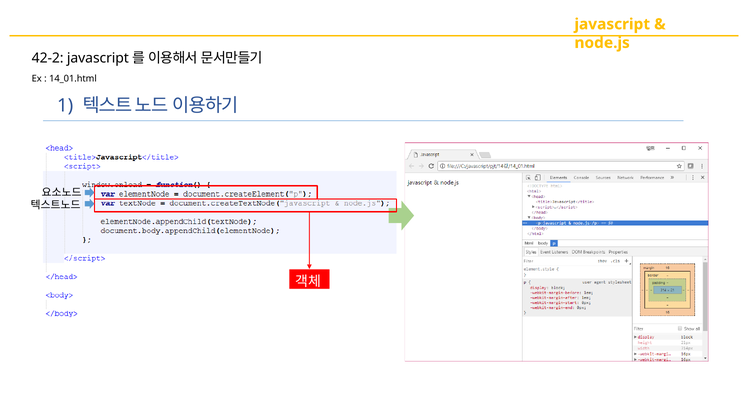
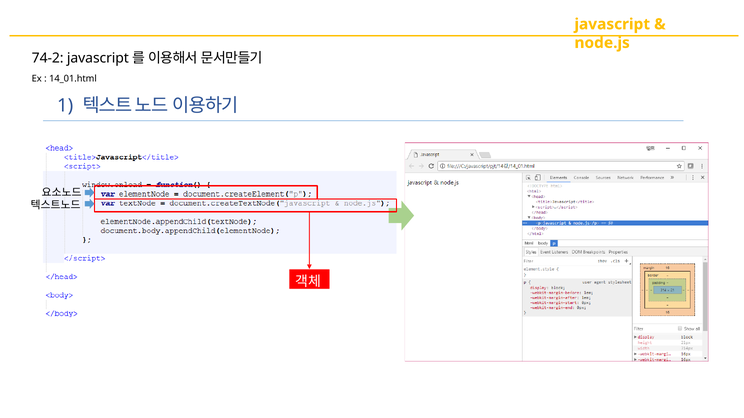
42-2: 42-2 -> 74-2 (48, 58)
